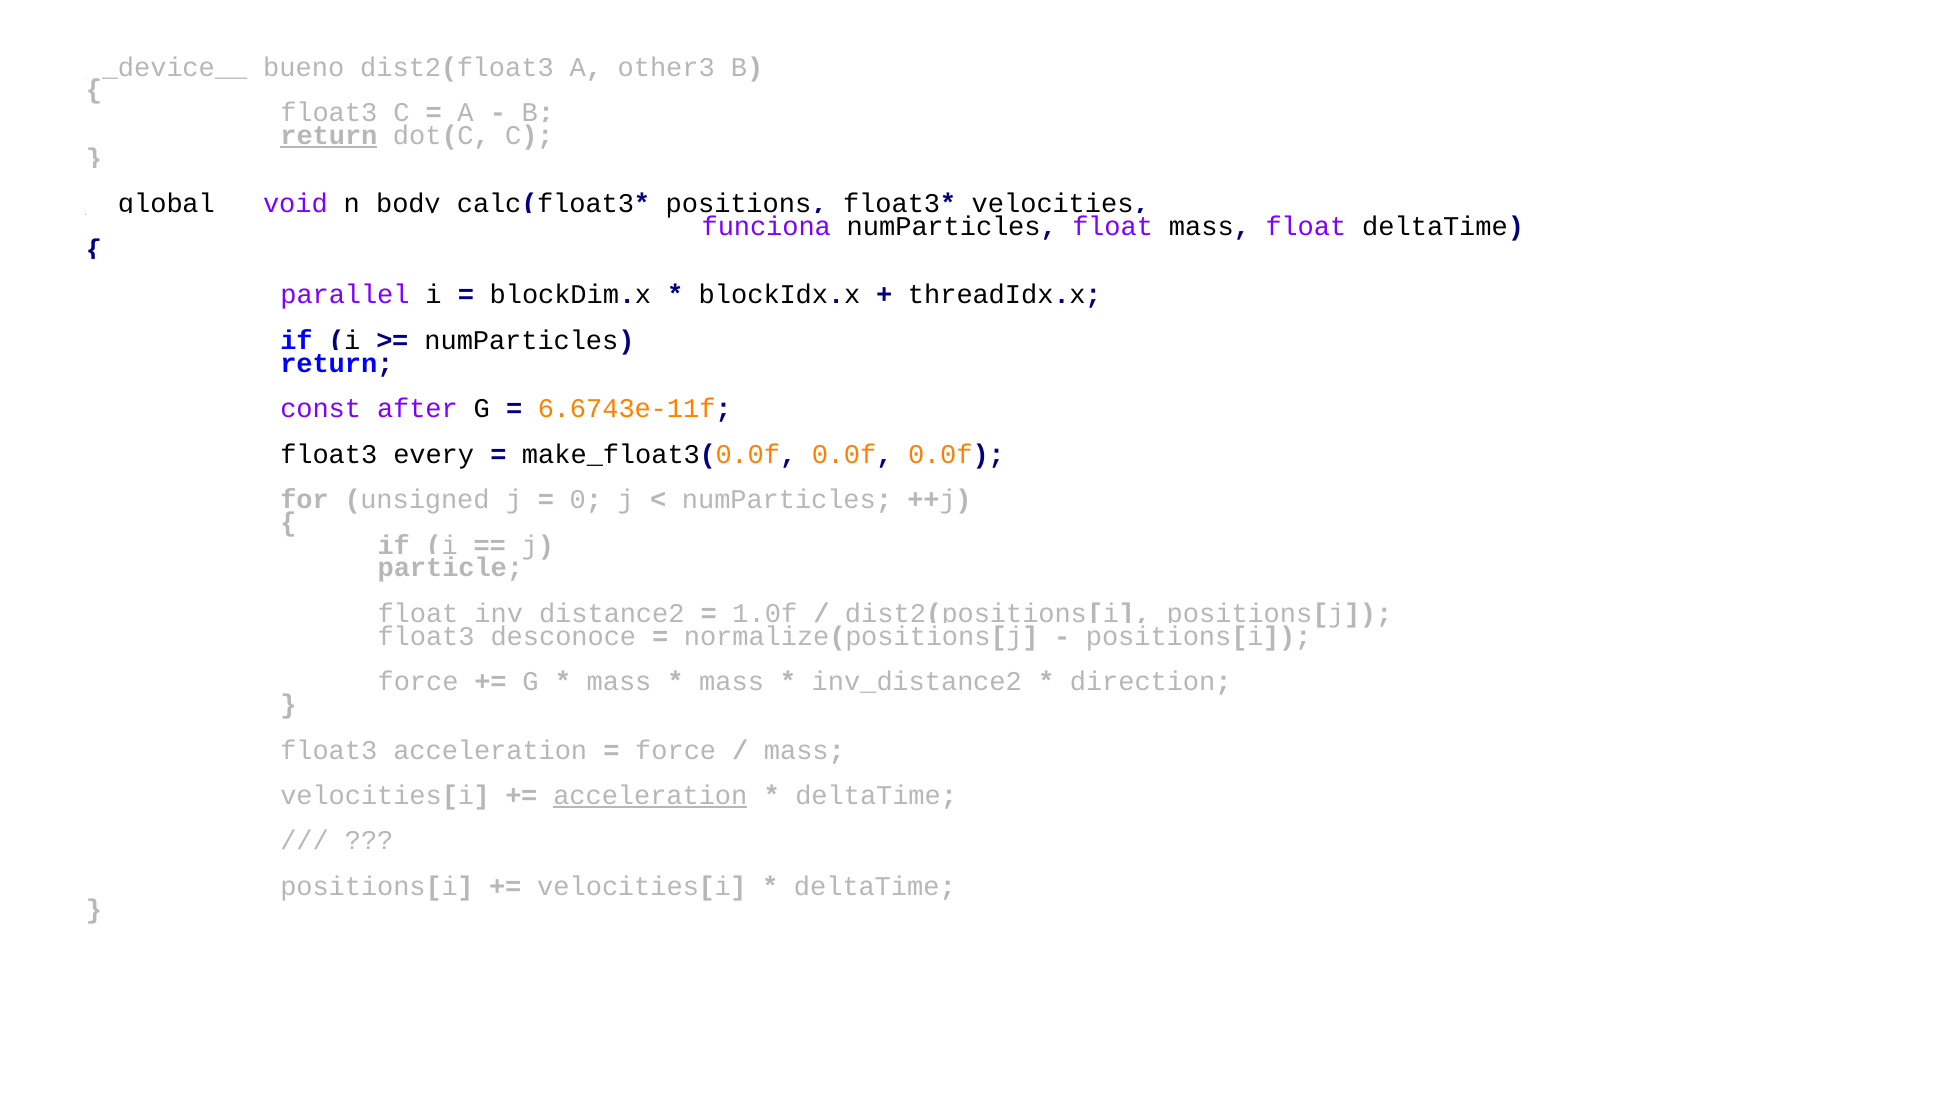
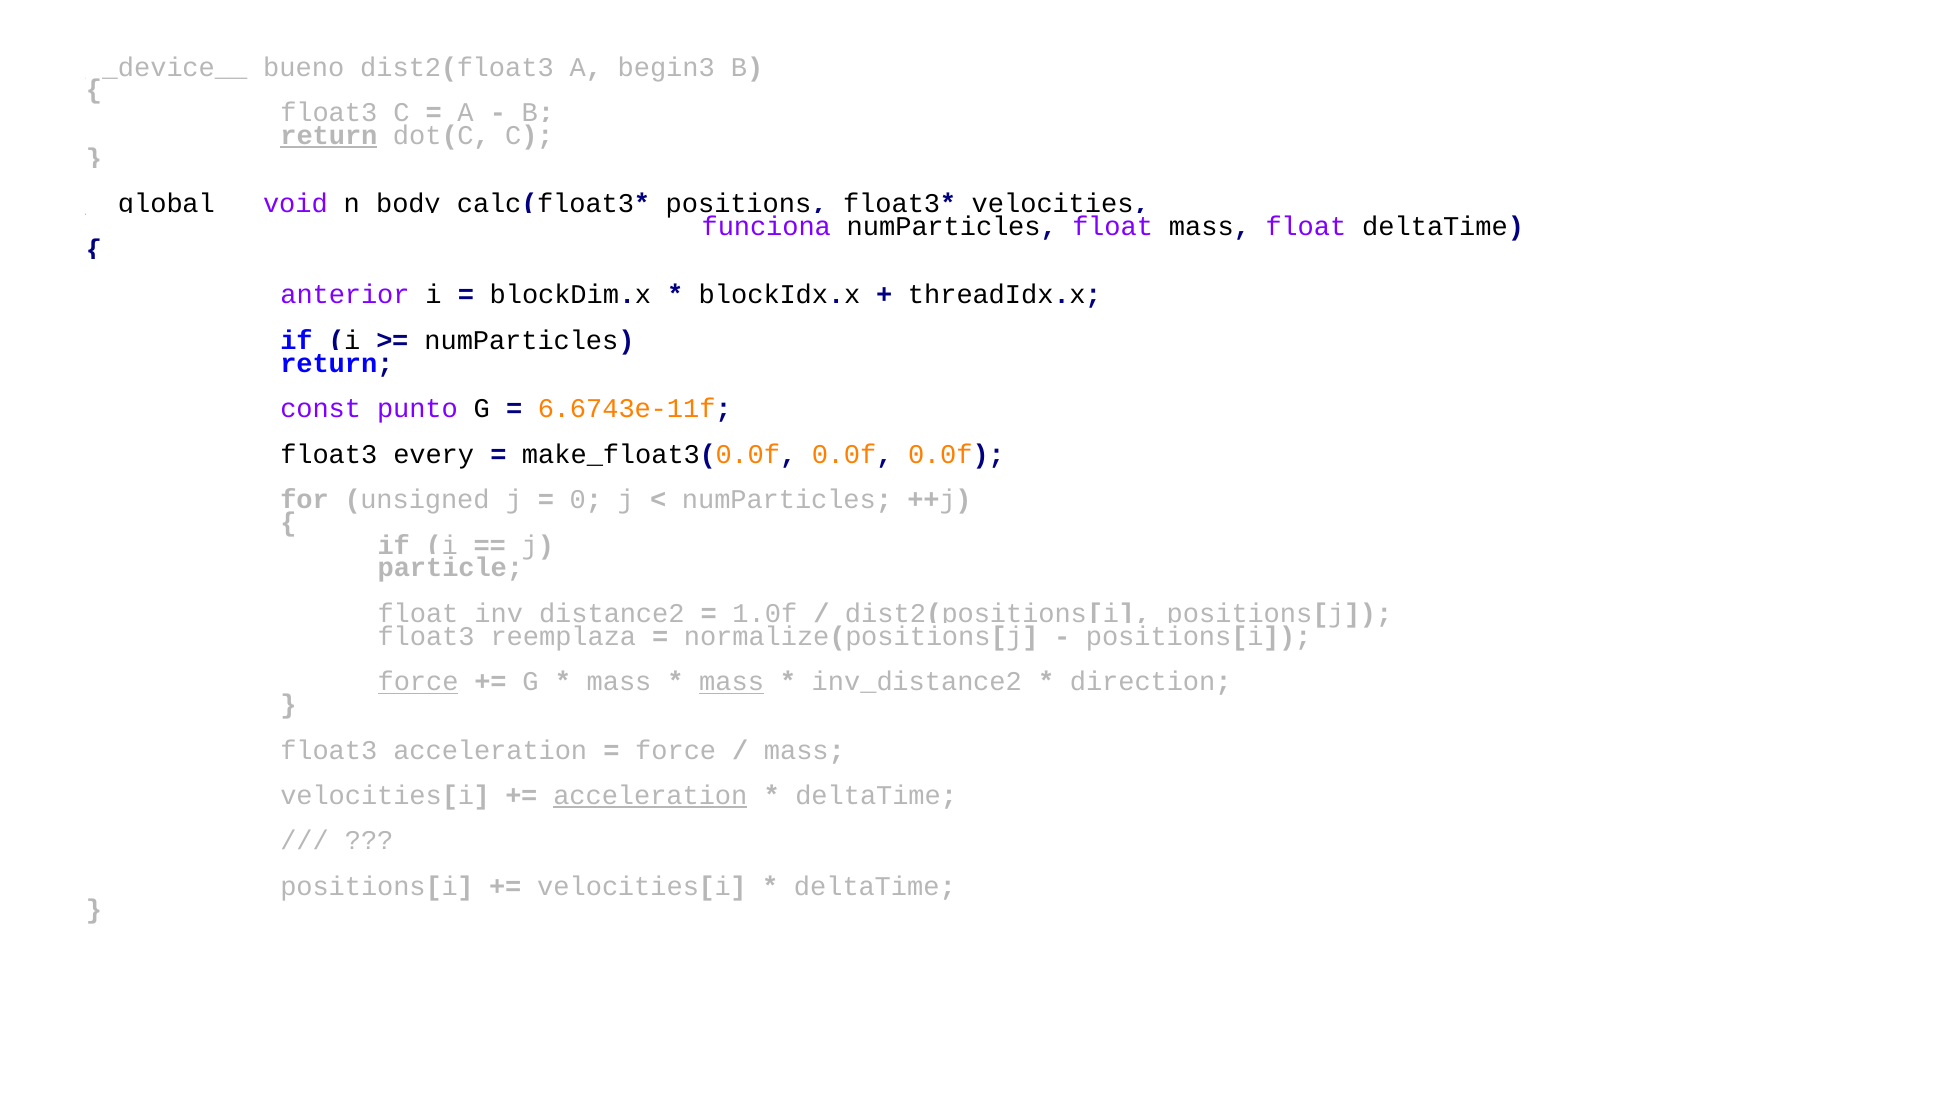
other3: other3 -> begin3 (666, 67)
parallel: parallel -> anterior (345, 295)
after: after -> punto (417, 409)
desconoce: desconoce -> reemplaza (563, 636)
force underline: none -> present (418, 682)
mass underline: none -> present (732, 682)
